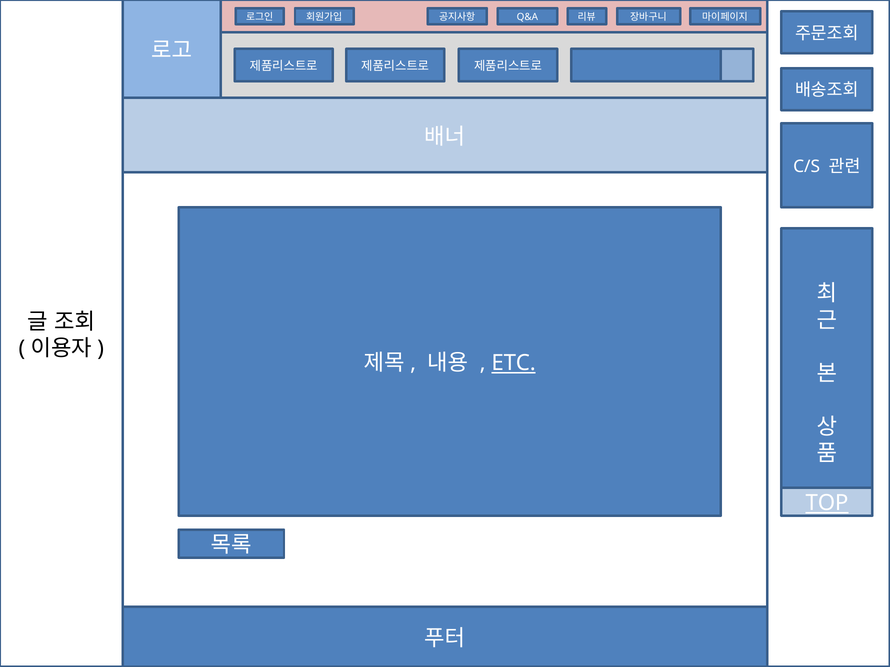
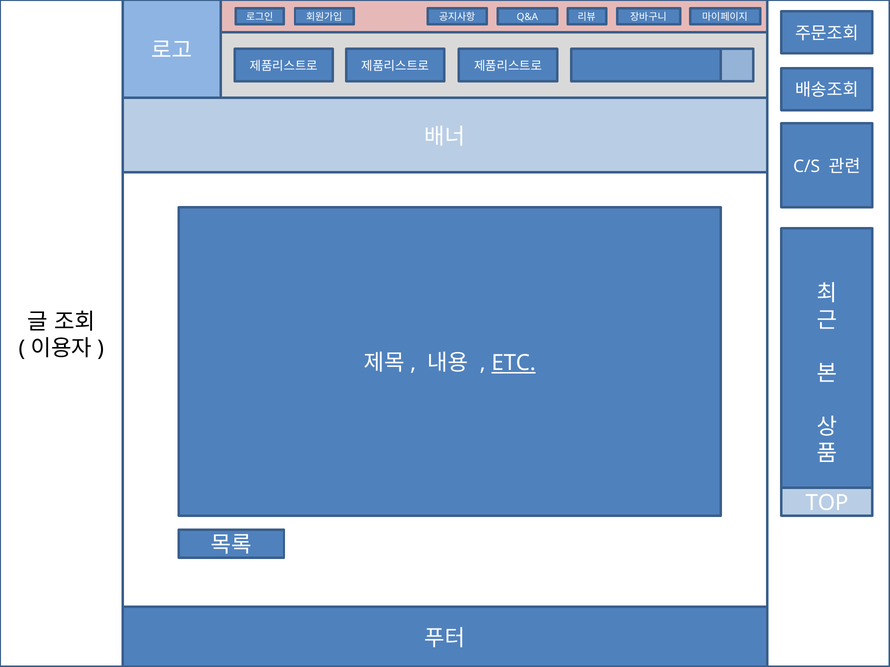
TOP underline: present -> none (827, 503)
